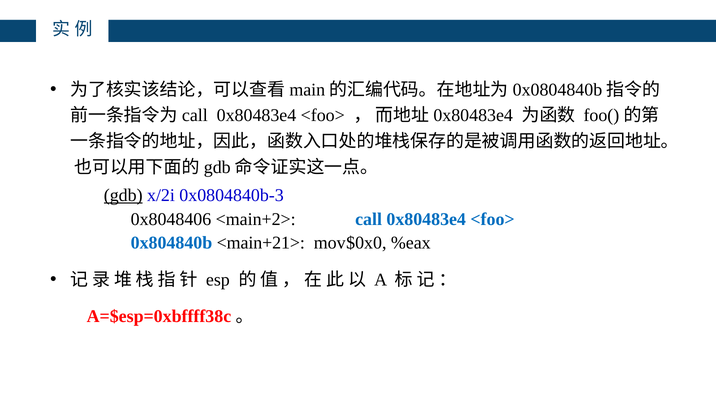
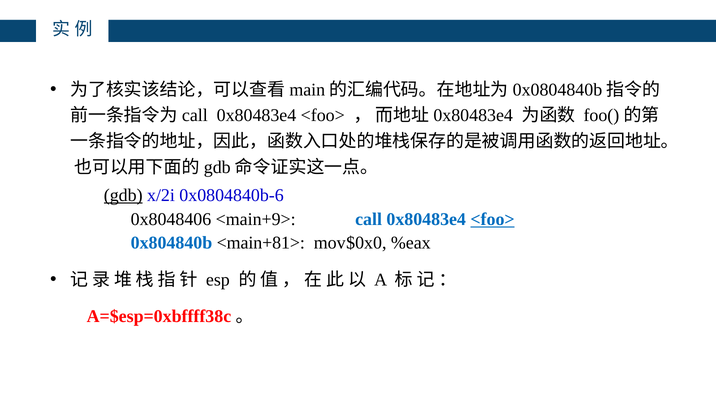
0x0804840b-3: 0x0804840b-3 -> 0x0804840b-6 (232, 195)
<main+2>: <main+2> -> <main+9> (256, 219)
<foo> underline: none -> present (493, 219)
<main+21>: <main+21> -> <main+81> (261, 243)
